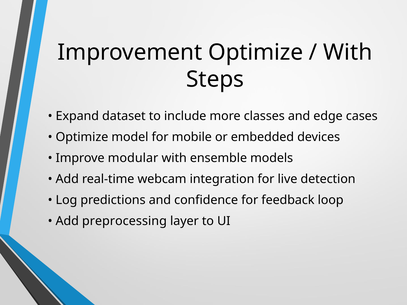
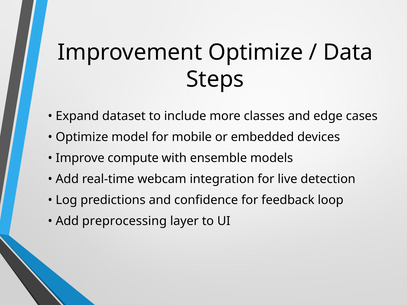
With: With -> Data (348, 52)
modular: modular -> compute (133, 158)
